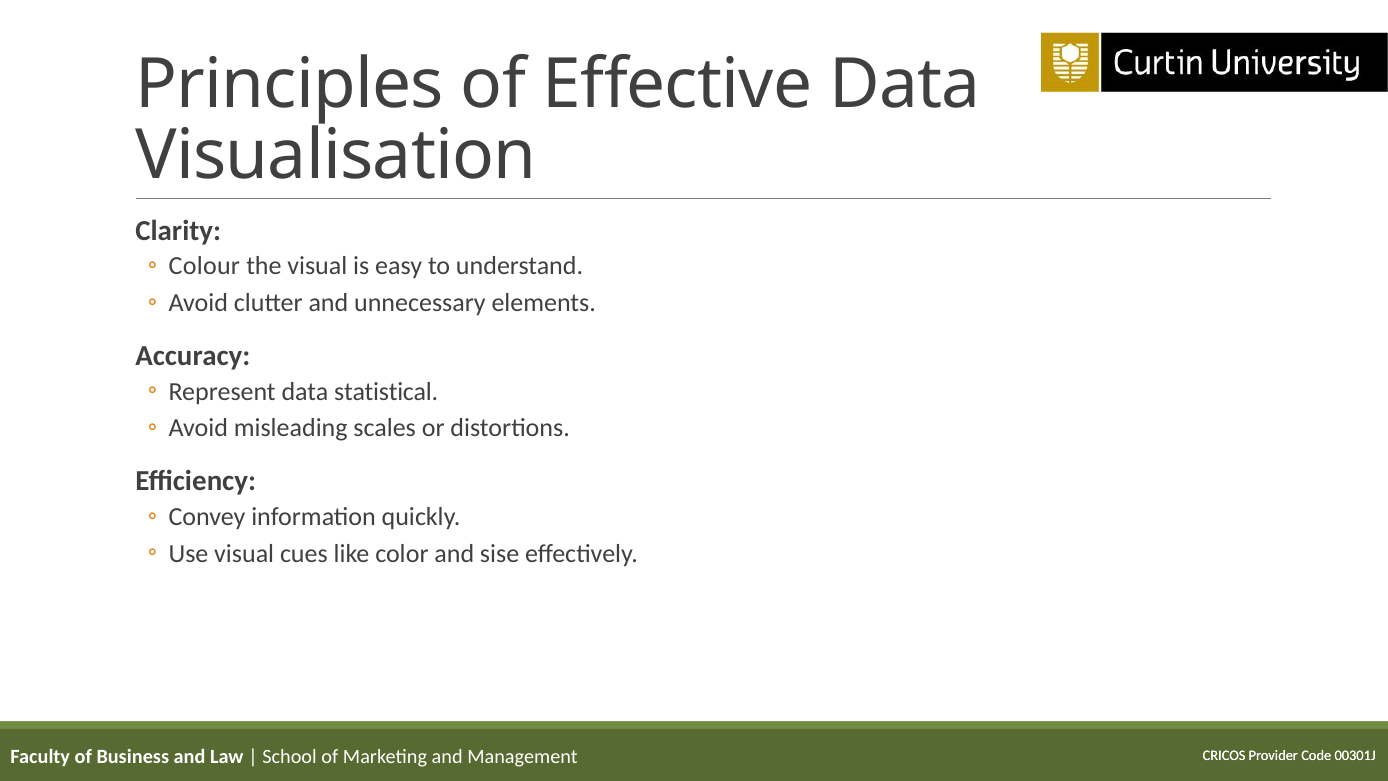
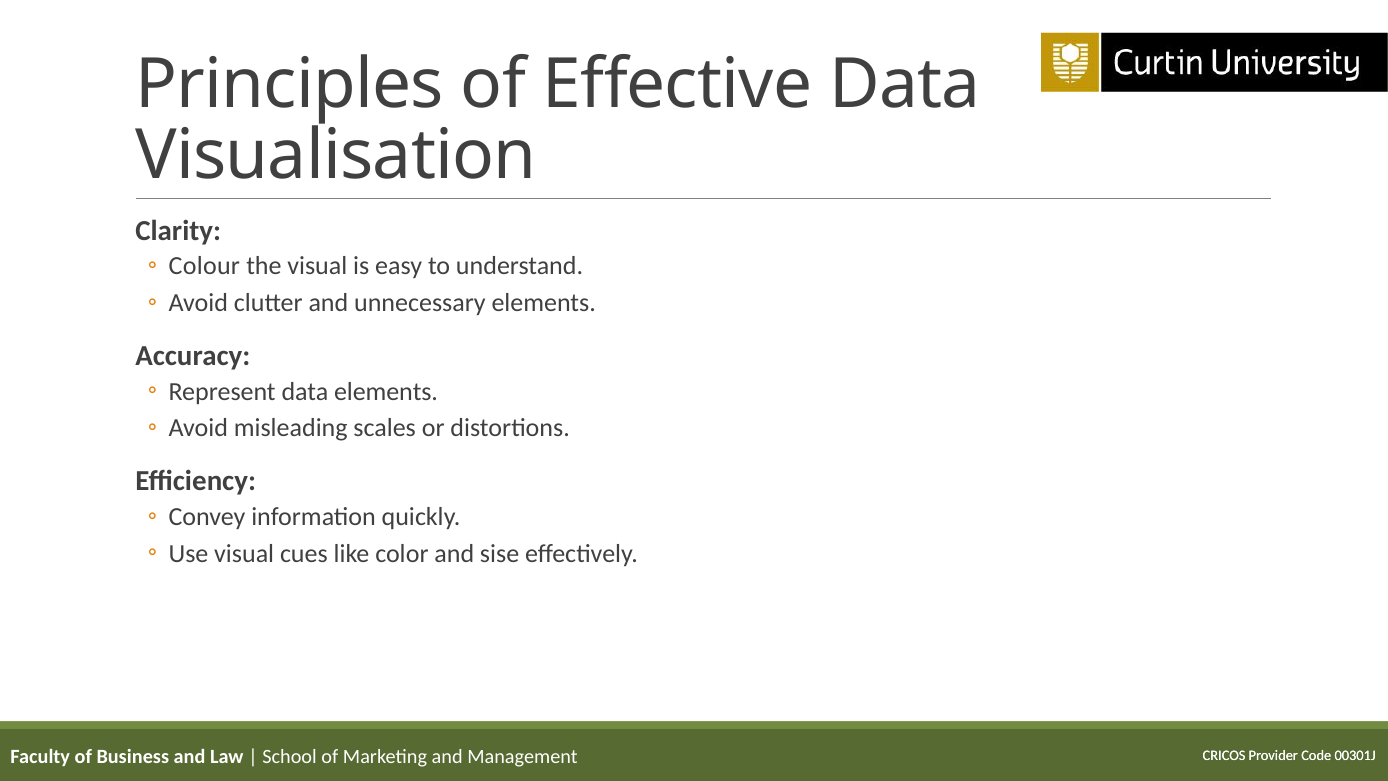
data statistical: statistical -> elements (386, 391)
